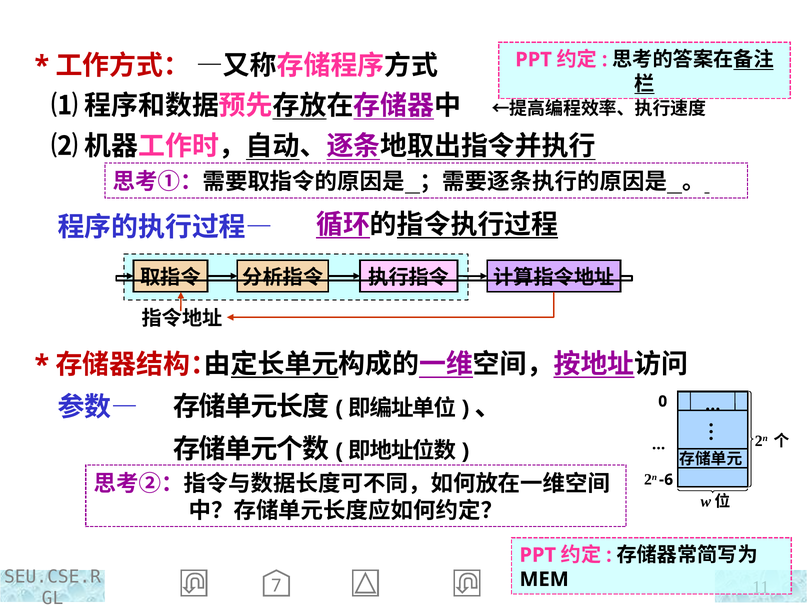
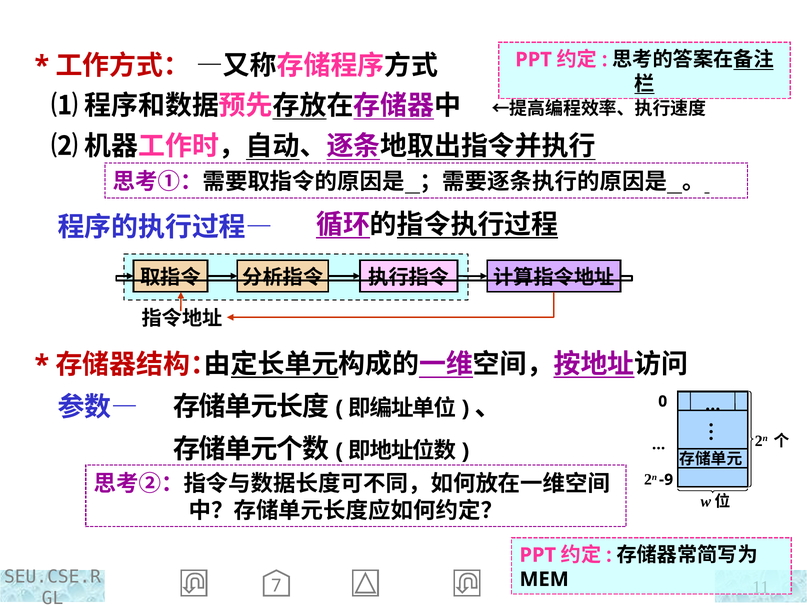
-6: -6 -> -9 (666, 479)
